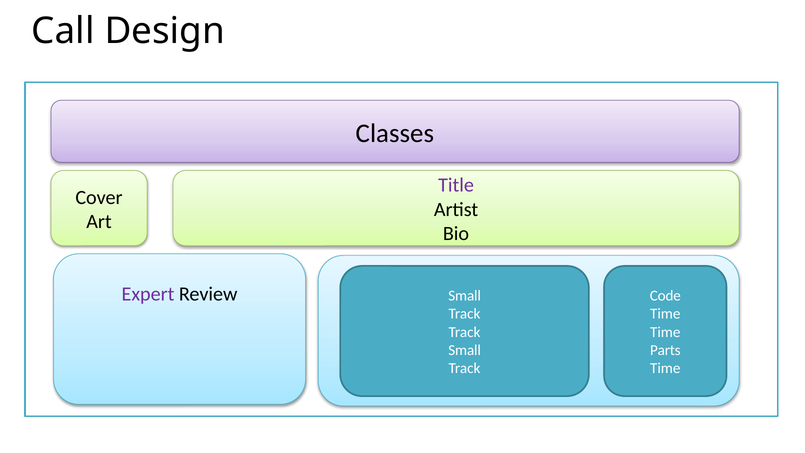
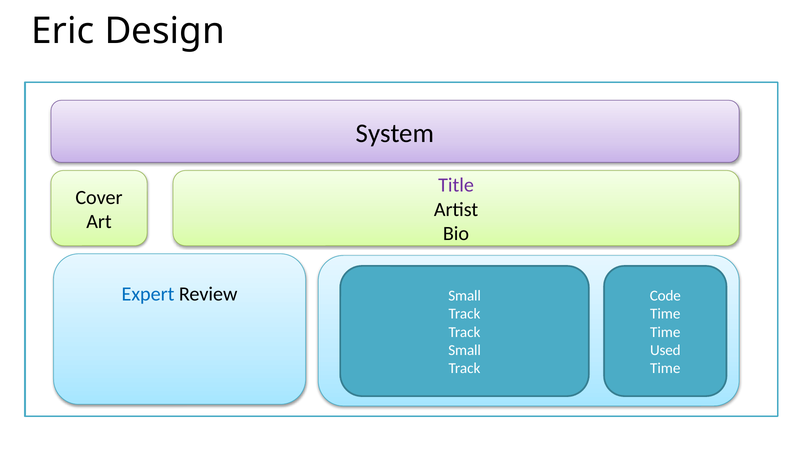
Call: Call -> Eric (63, 31)
Classes: Classes -> System (395, 133)
Expert colour: purple -> blue (148, 294)
Parts: Parts -> Used (665, 350)
